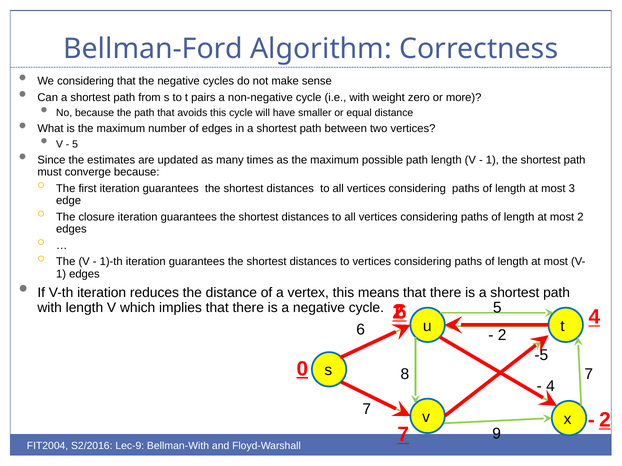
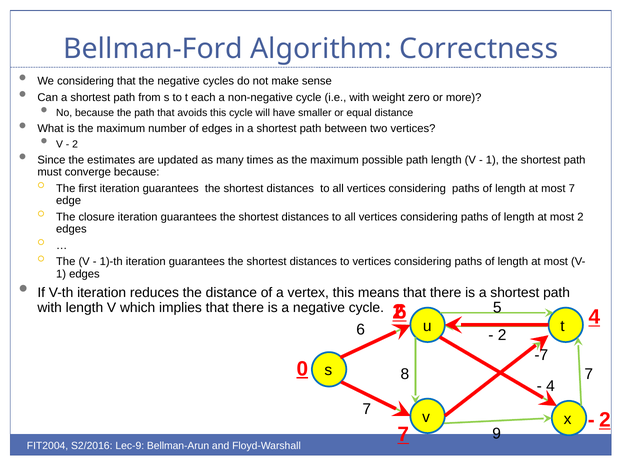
pairs: pairs -> each (203, 97)
5: 5 -> 2 (75, 144)
most 3: 3 -> 7 (572, 189)
-5: -5 -> -7 (541, 356)
Bellman-With: Bellman-With -> Bellman-Arun (178, 446)
